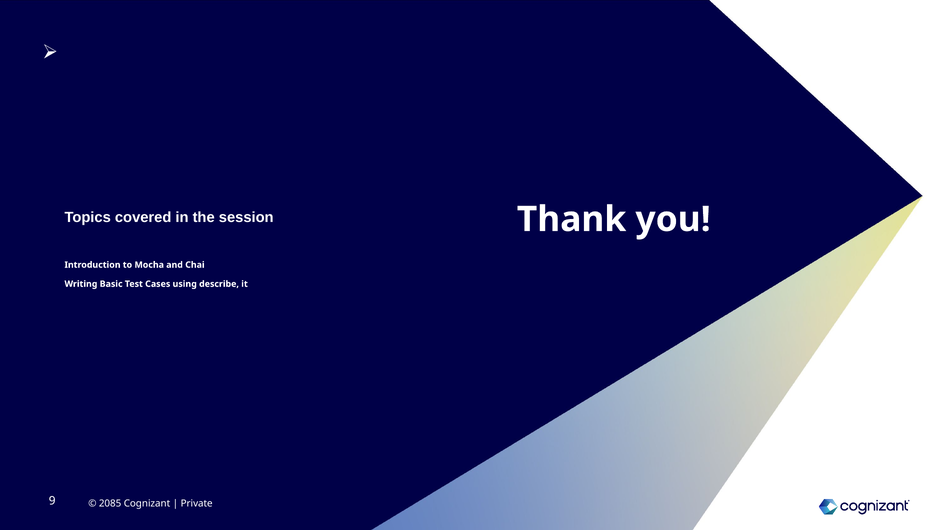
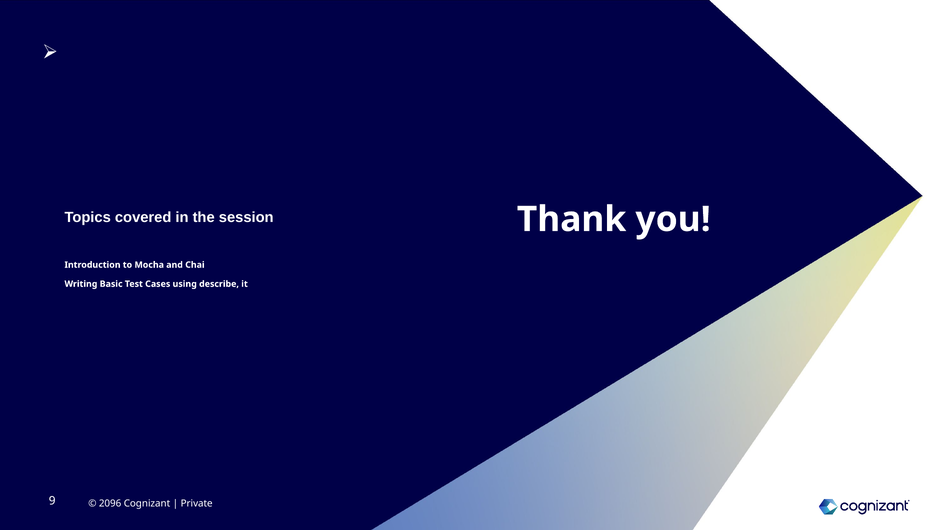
2085: 2085 -> 2096 (110, 504)
